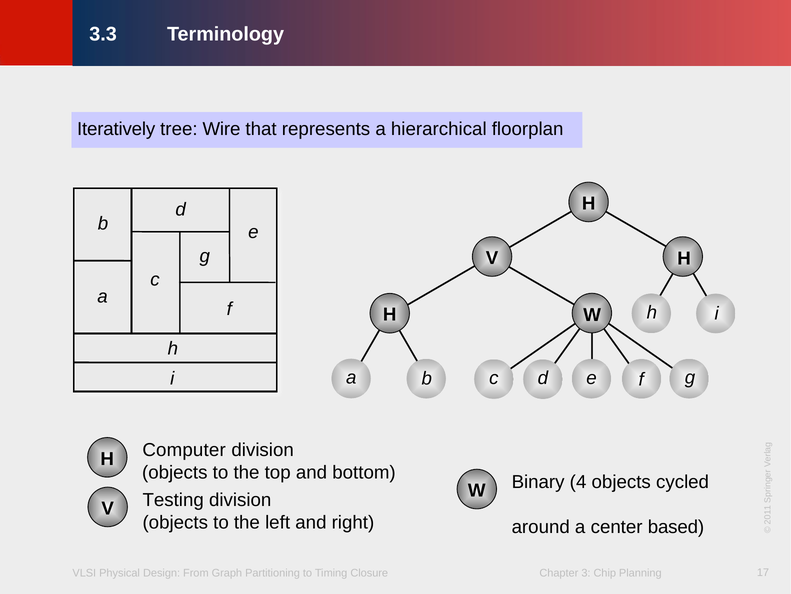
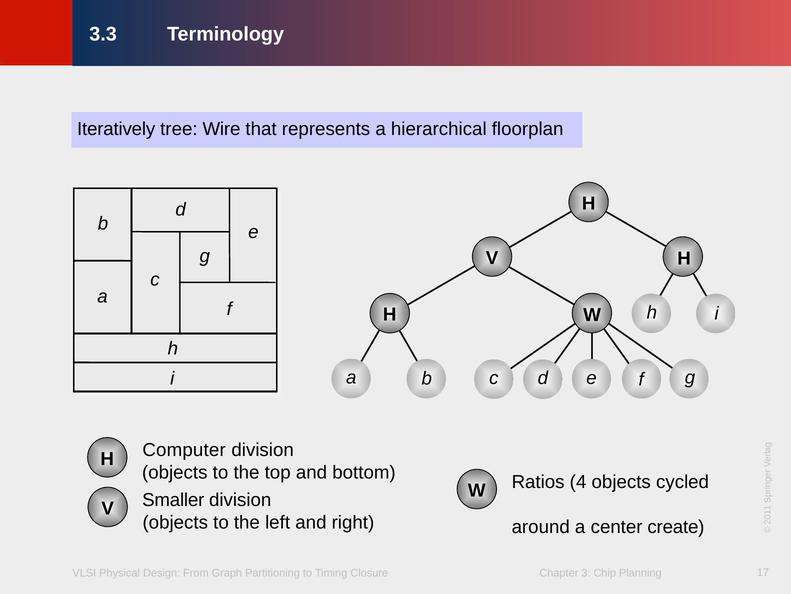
Binary: Binary -> Ratios (538, 482)
Testing: Testing -> Smaller (173, 499)
based: based -> create (676, 527)
